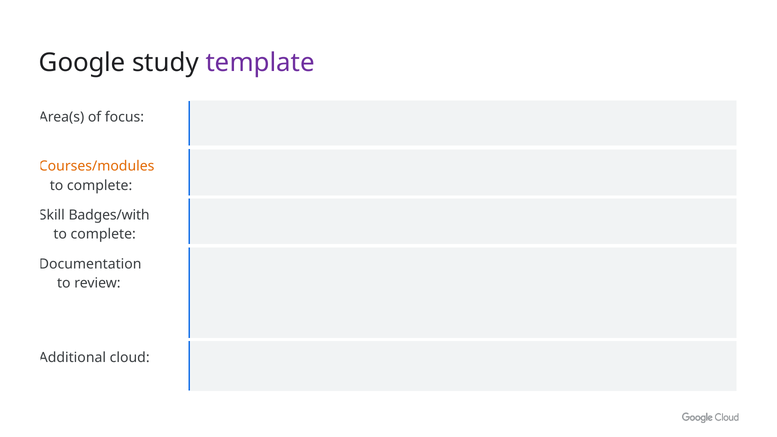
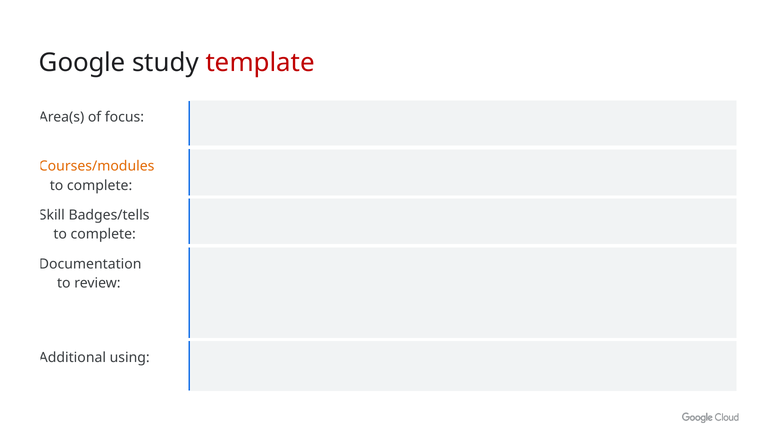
template colour: purple -> red (260, 63)
Badges/with: Badges/with -> Badges/tells (109, 215)
cloud: cloud -> using (130, 358)
